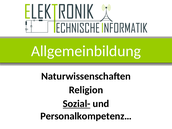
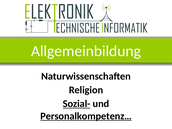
Personalkompetenz… underline: none -> present (86, 116)
